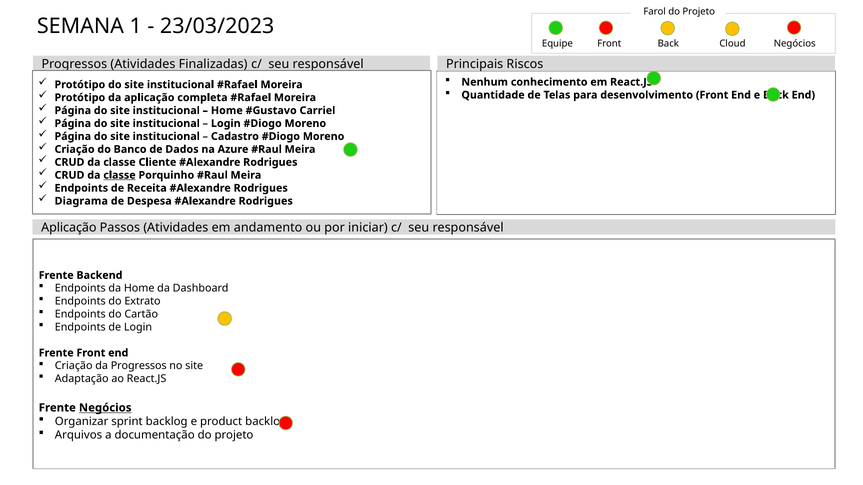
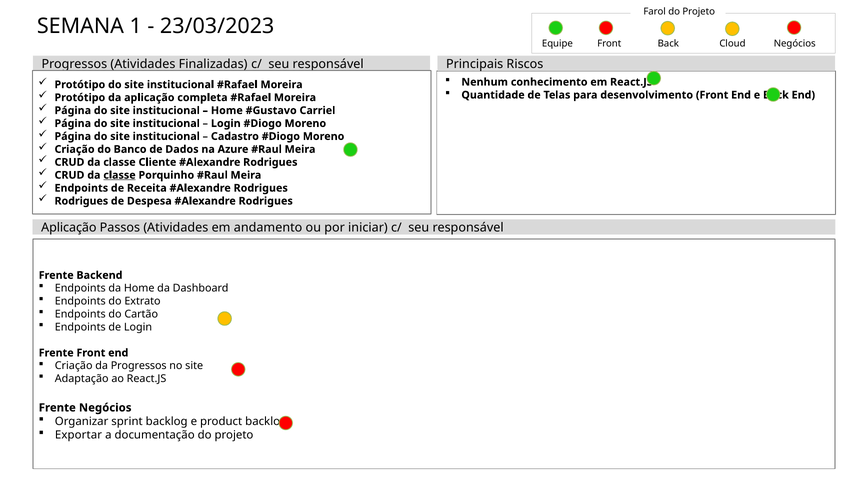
Diagrama: Diagrama -> Rodrigues (81, 201)
Negócios underline: present -> none (105, 408)
Arquivos: Arquivos -> Exportar (78, 435)
